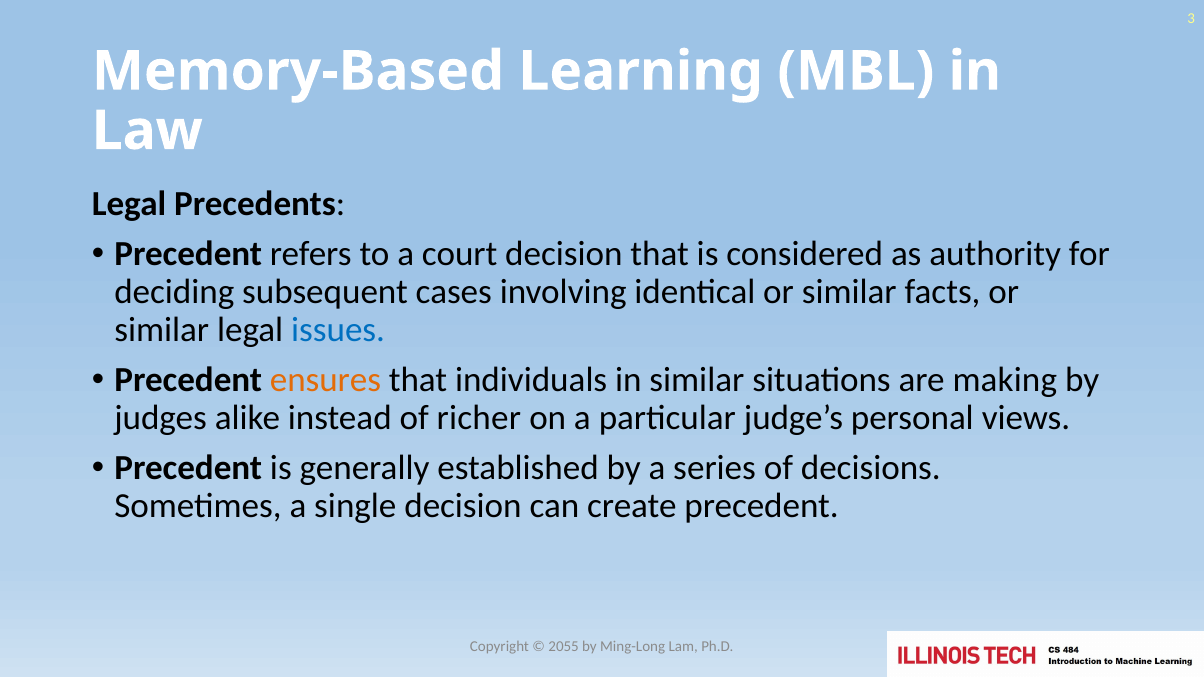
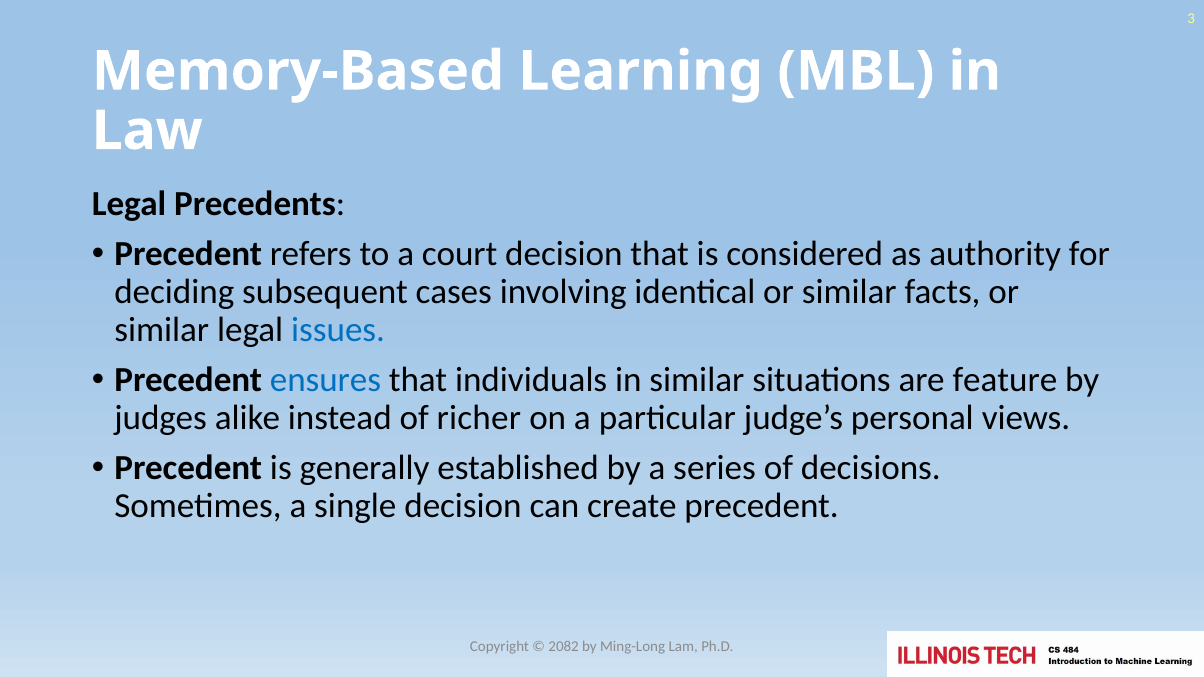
ensures colour: orange -> blue (325, 380)
making: making -> feature (1005, 380)
2055: 2055 -> 2082 (564, 647)
